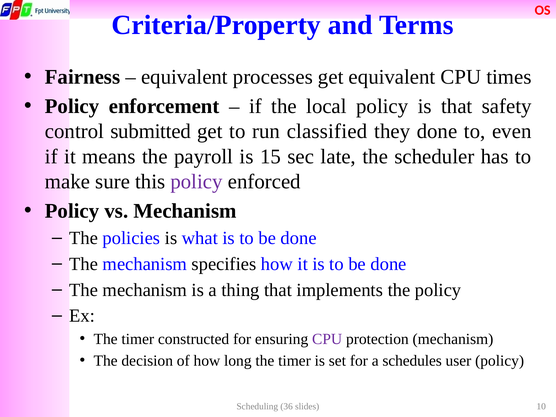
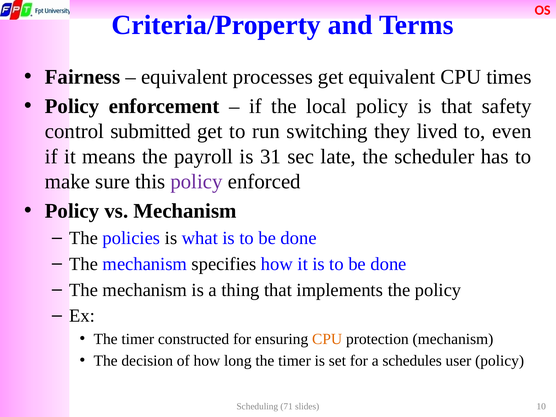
classified: classified -> switching (327, 131)
they done: done -> lived (437, 131)
15: 15 -> 31 (271, 156)
CPU colour: purple -> orange (327, 339)
36: 36 -> 71 (287, 407)
